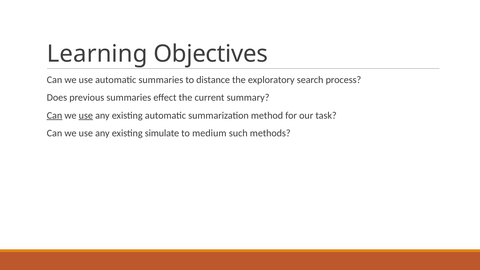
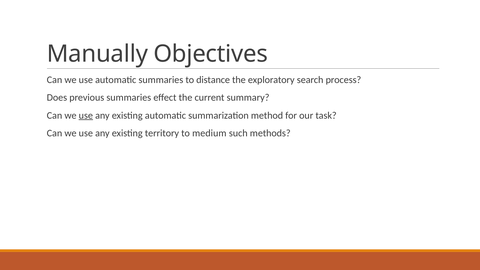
Learning: Learning -> Manually (97, 54)
Can underline: present -> none (54, 115)
simulate: simulate -> territory (162, 133)
